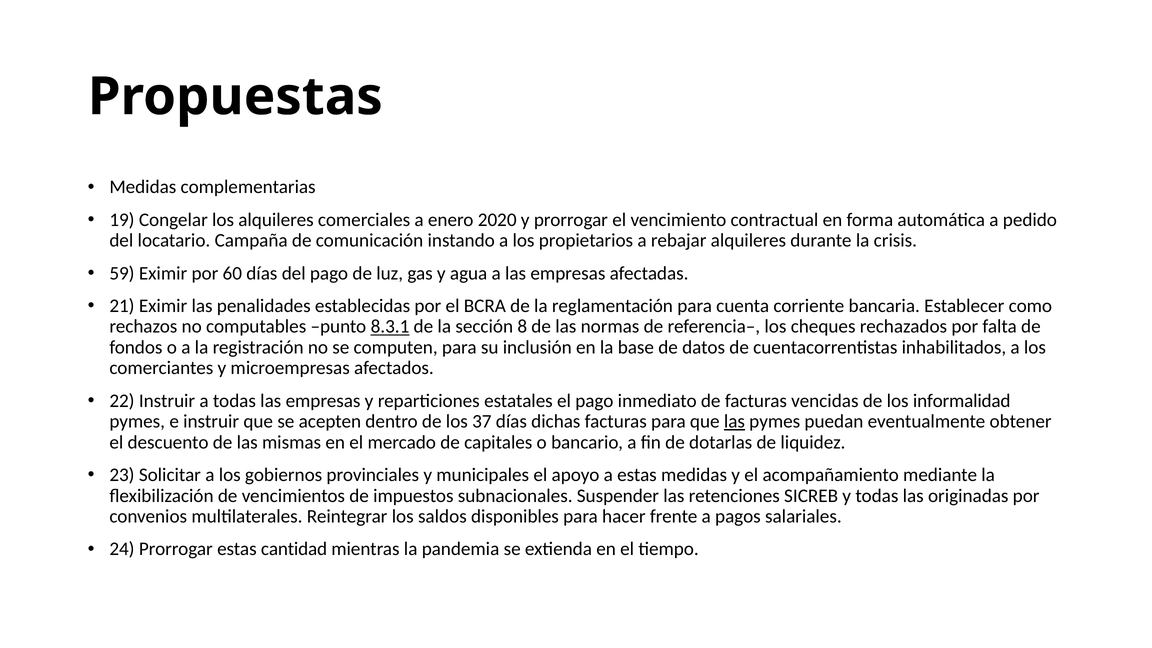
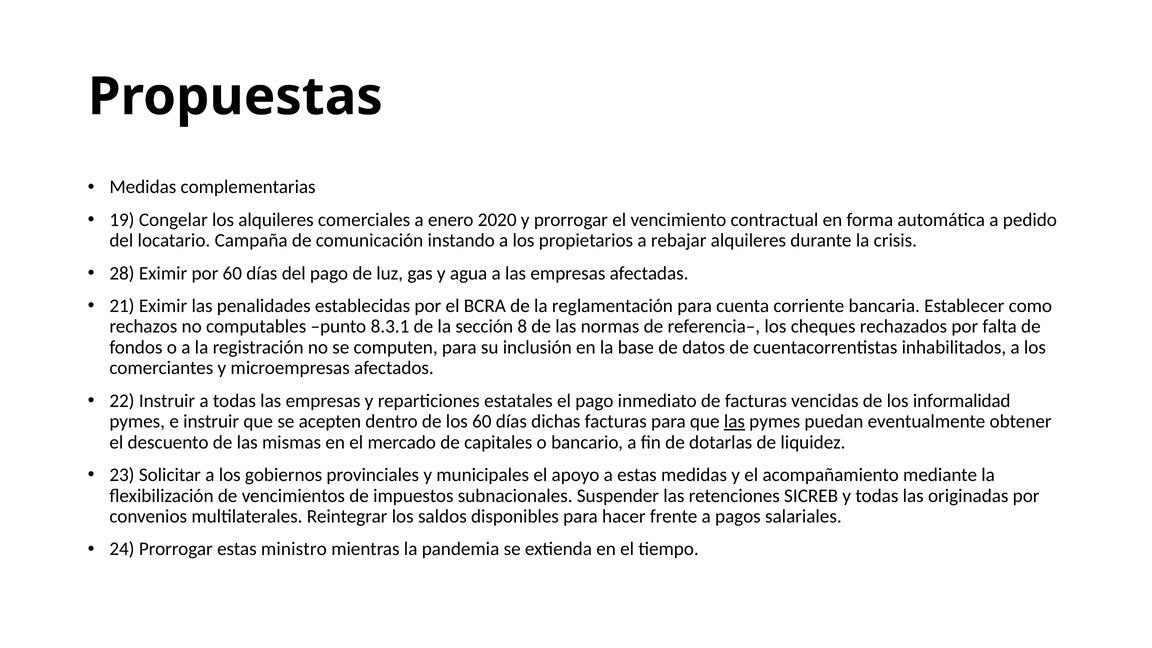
59: 59 -> 28 (122, 273)
8.3.1 underline: present -> none (390, 327)
los 37: 37 -> 60 (482, 422)
cantidad: cantidad -> ministro (294, 549)
